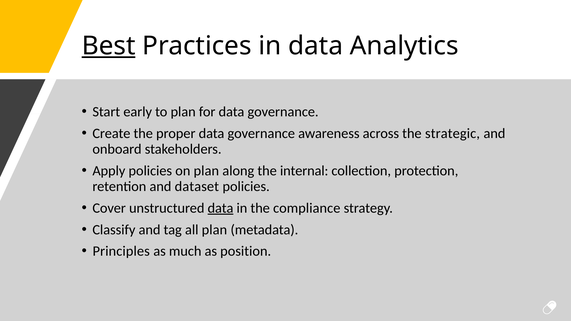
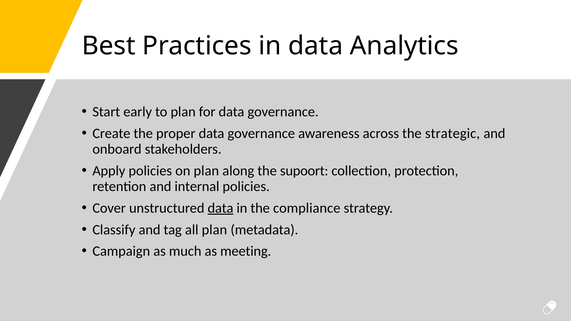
Best underline: present -> none (109, 46)
internal: internal -> supoort (304, 171)
dataset: dataset -> internal (197, 187)
Principles: Principles -> Campaign (121, 251)
position: position -> meeting (246, 251)
